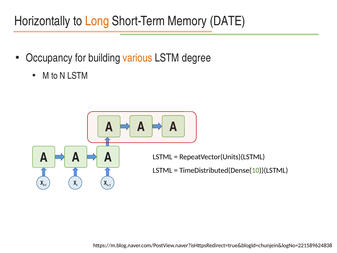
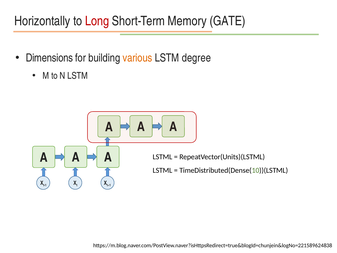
Long colour: orange -> red (97, 21)
DATE: DATE -> GATE (228, 21)
Occupancy: Occupancy -> Dimensions (49, 58)
